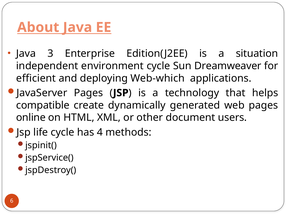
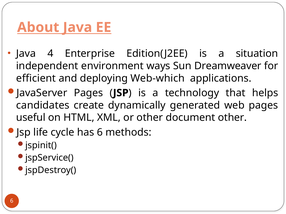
3: 3 -> 4 (50, 54)
environment cycle: cycle -> ways (158, 66)
compatible: compatible -> candidates (43, 105)
online: online -> useful (31, 118)
document users: users -> other (232, 118)
has 4: 4 -> 6 (100, 133)
